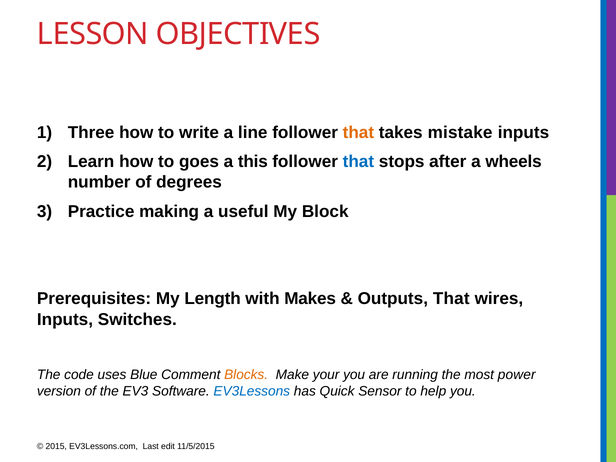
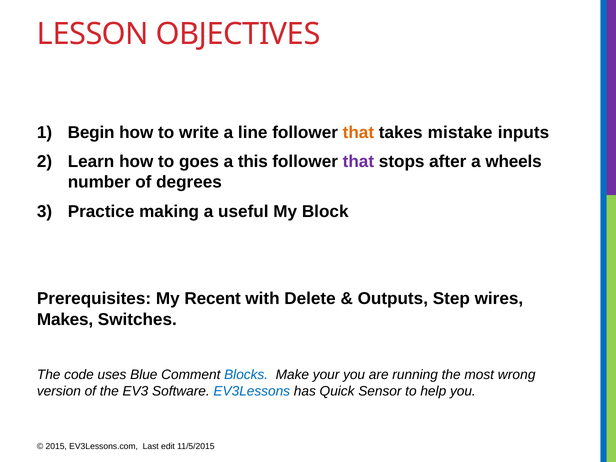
Three: Three -> Begin (91, 133)
that colour: blue -> purple (358, 162)
Length: Length -> Recent (213, 299)
Makes: Makes -> Delete (310, 299)
Outputs That: That -> Step (451, 299)
Inputs: Inputs -> Makes (65, 319)
Blocks colour: orange -> blue (246, 375)
power: power -> wrong (517, 375)
